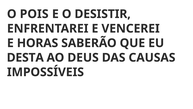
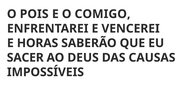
DESISTIR: DESISTIR -> COMIGO (103, 14)
DESTA: DESTA -> SACER (25, 57)
